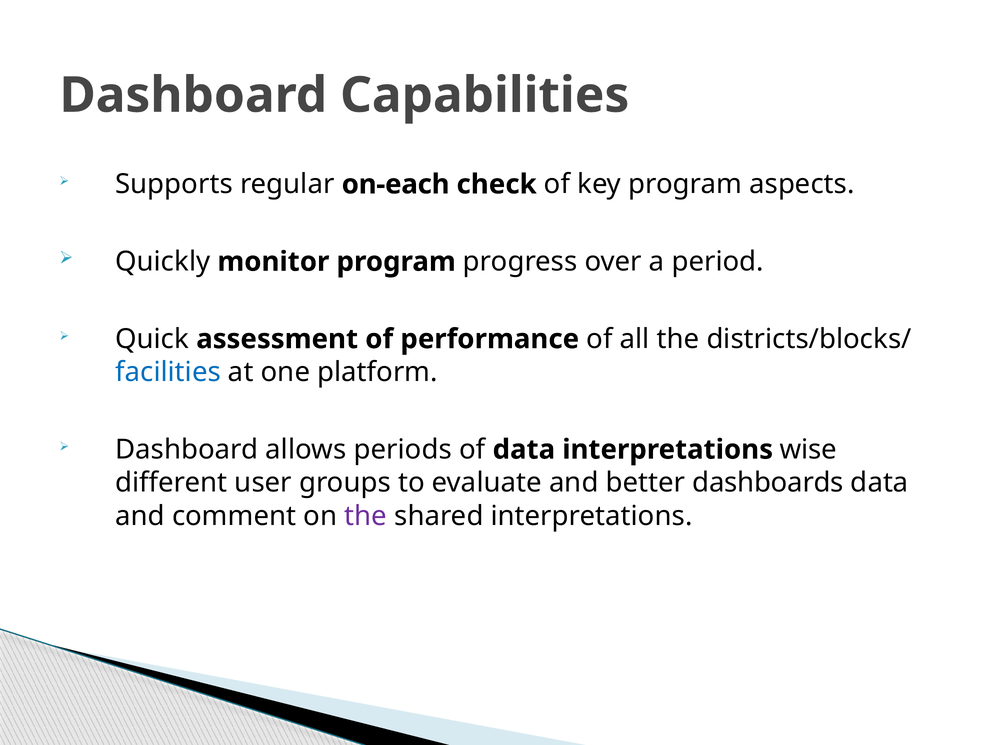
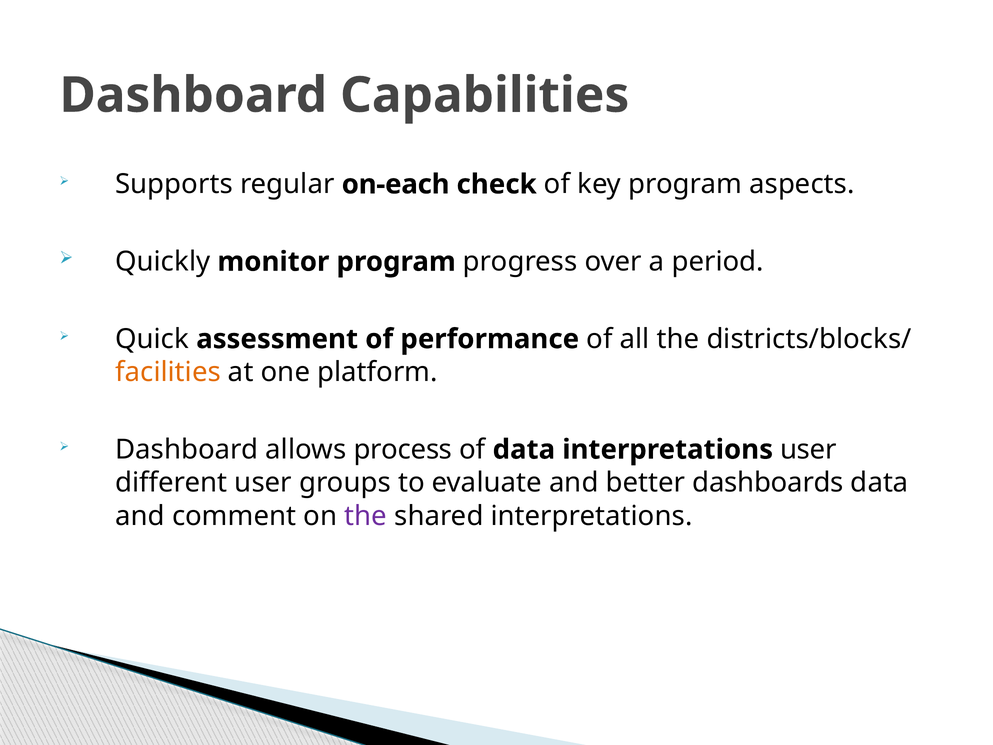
facilities colour: blue -> orange (168, 372)
periods: periods -> process (403, 449)
interpretations wise: wise -> user (808, 449)
